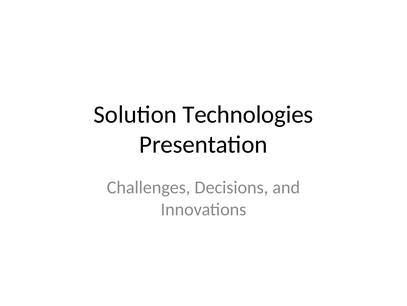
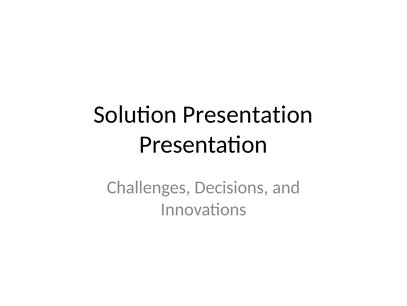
Solution Technologies: Technologies -> Presentation (248, 114)
